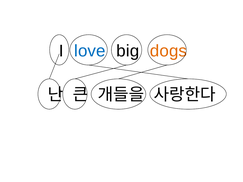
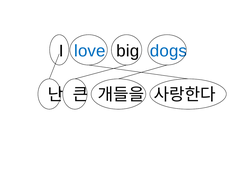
dogs colour: orange -> blue (168, 51)
